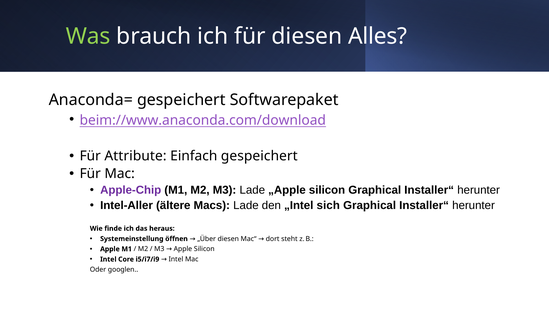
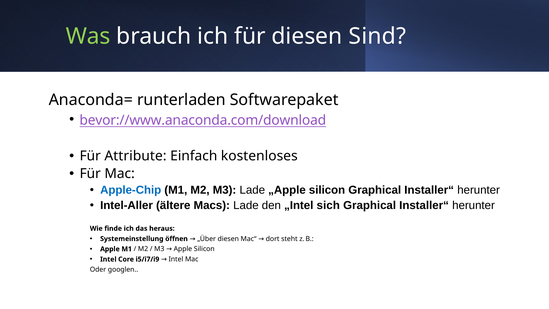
Alles: Alles -> Sind (377, 36)
Anaconda= gespeichert: gespeichert -> runterladen (181, 100)
beim://www.anaconda.com/download: beim://www.anaconda.com/download -> bevor://www.anaconda.com/download (203, 120)
Einfach gespeichert: gespeichert -> kostenloses (259, 156)
Apple-Chip colour: purple -> blue (131, 190)
